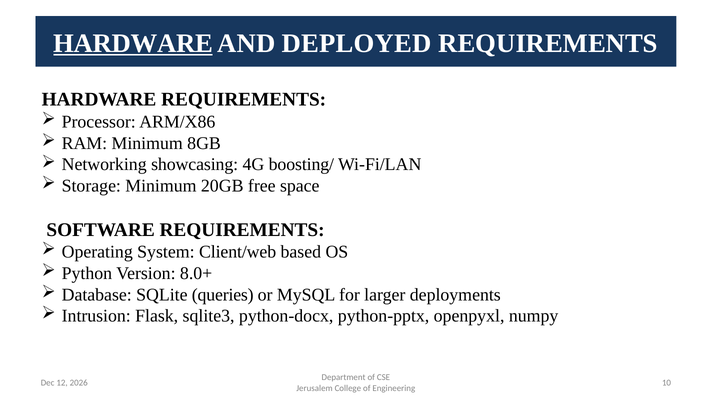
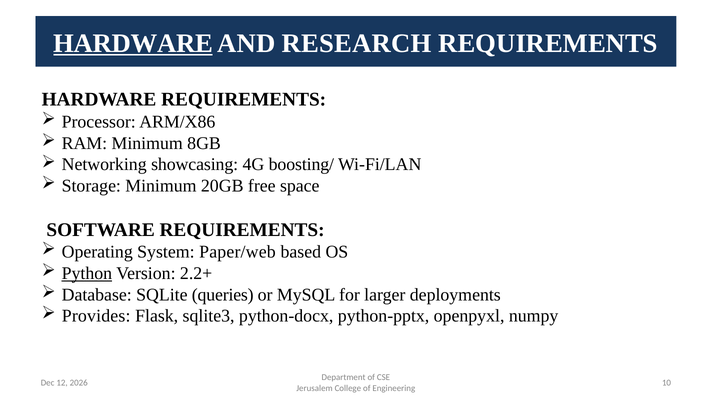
DEPLOYED: DEPLOYED -> RESEARCH (357, 43)
Client/web: Client/web -> Paper/web (237, 252)
Python underline: none -> present (87, 273)
8.0+: 8.0+ -> 2.2+ (196, 273)
Intrusion: Intrusion -> Provides (96, 316)
